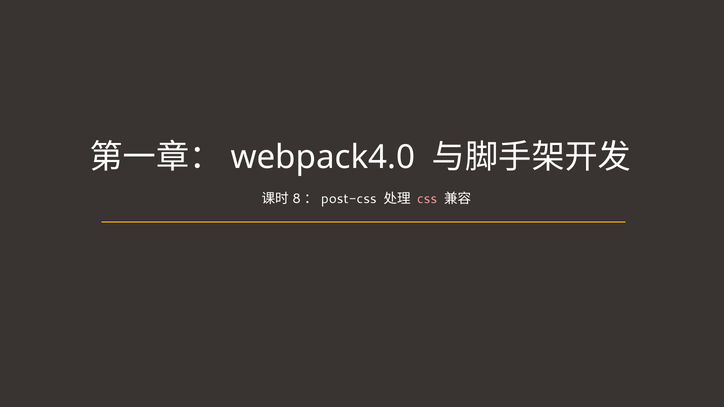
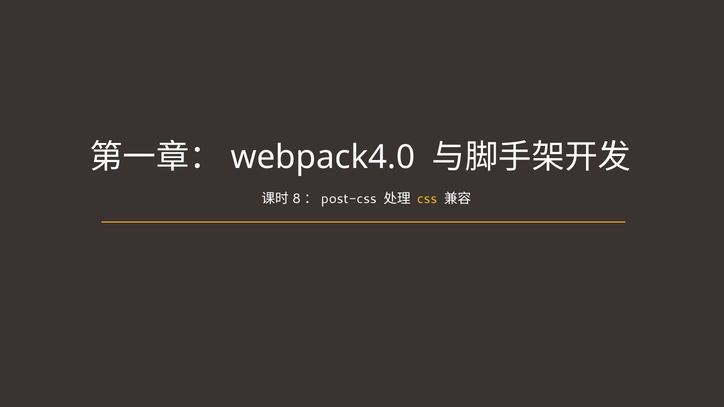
css colour: pink -> yellow (427, 199)
